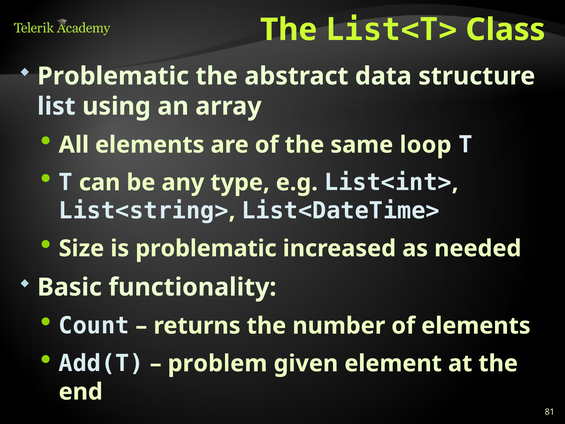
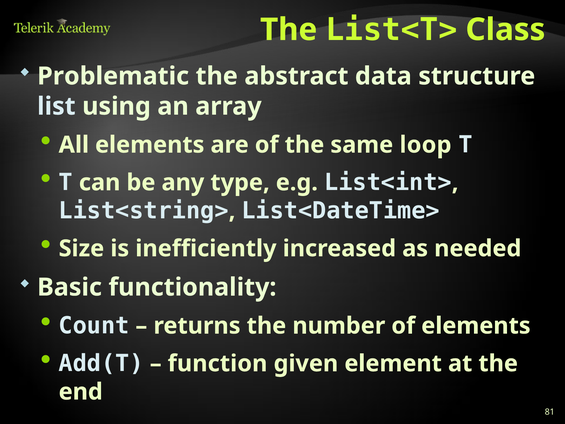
is problematic: problematic -> inefficiently (206, 248)
problem: problem -> function (218, 363)
